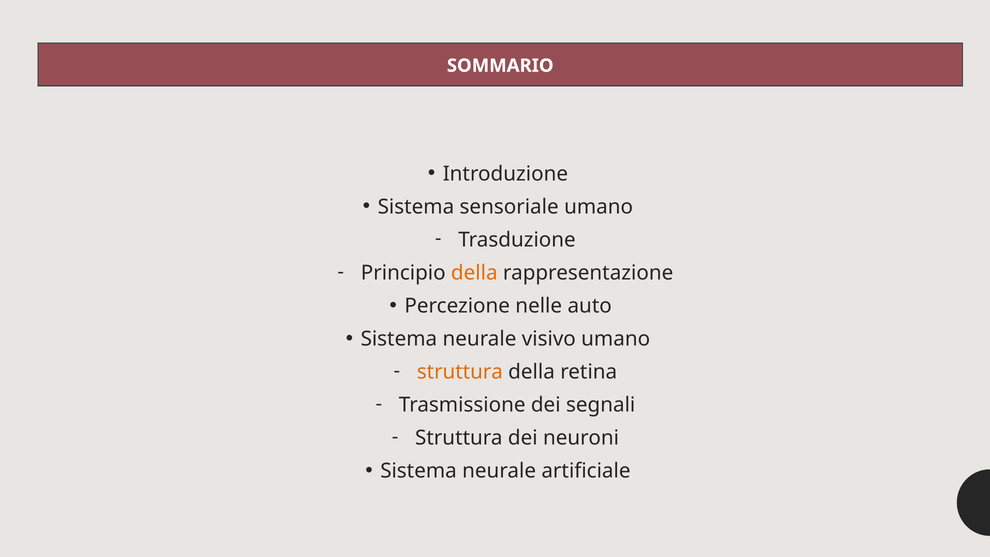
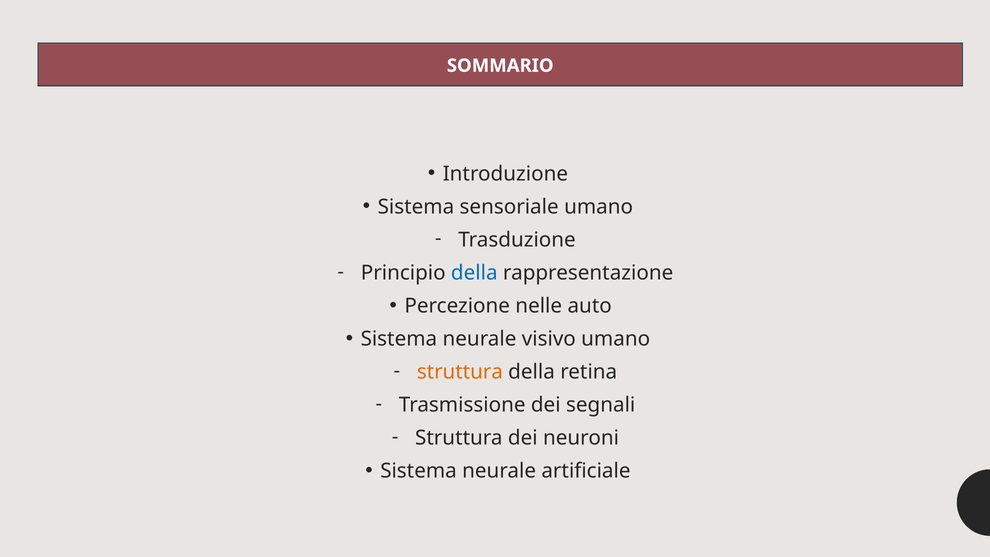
della colour: orange -> blue (474, 273)
